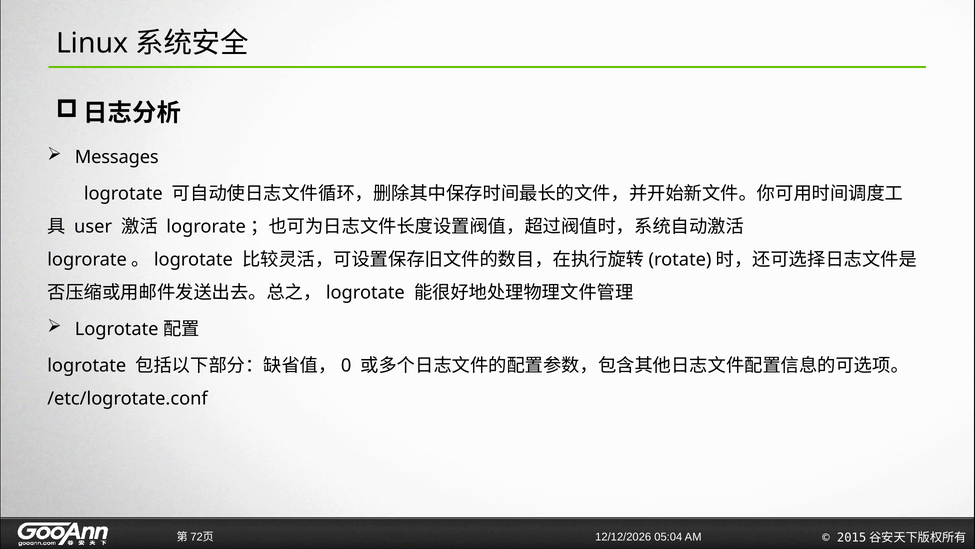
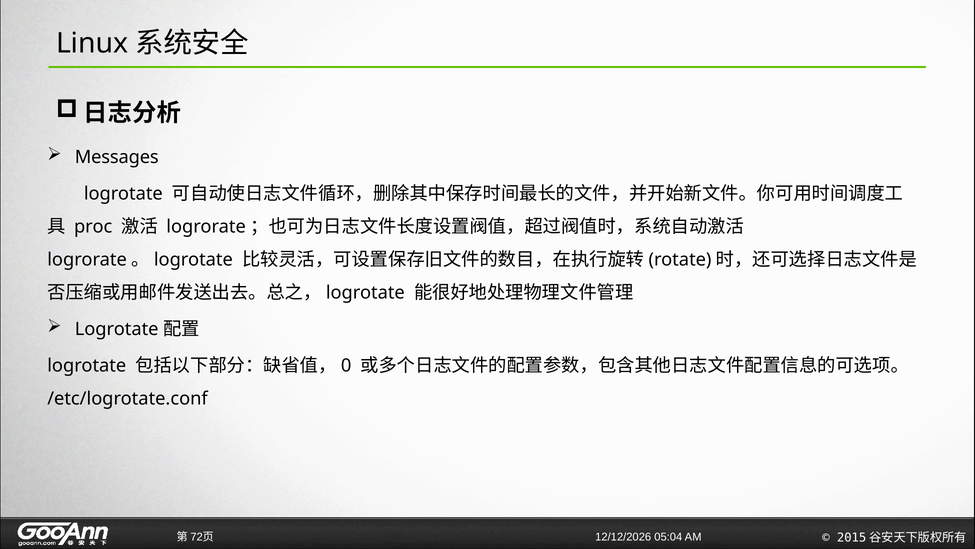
user: user -> proc (93, 227)
